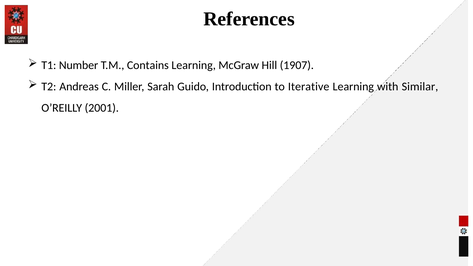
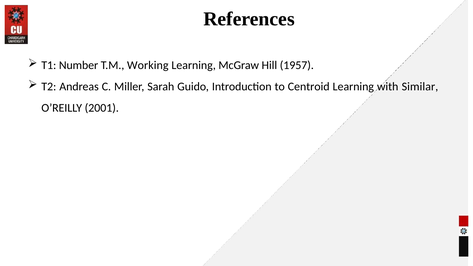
Contains: Contains -> Working (148, 65)
1907: 1907 -> 1957 (297, 65)
Iterative: Iterative -> Centroid (309, 87)
